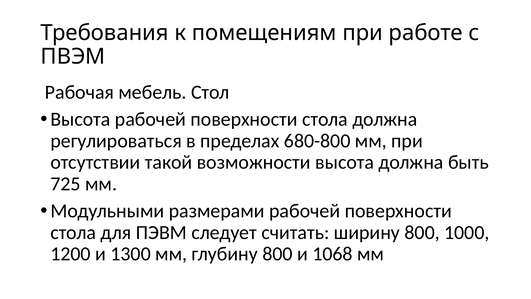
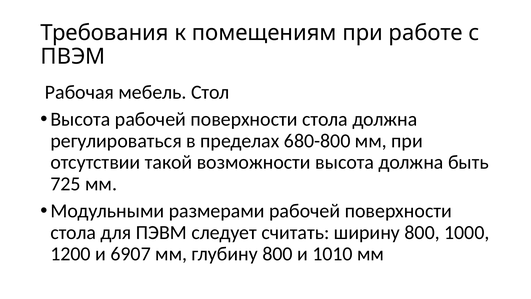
1300: 1300 -> 6907 (131, 254)
1068: 1068 -> 1010 (332, 254)
